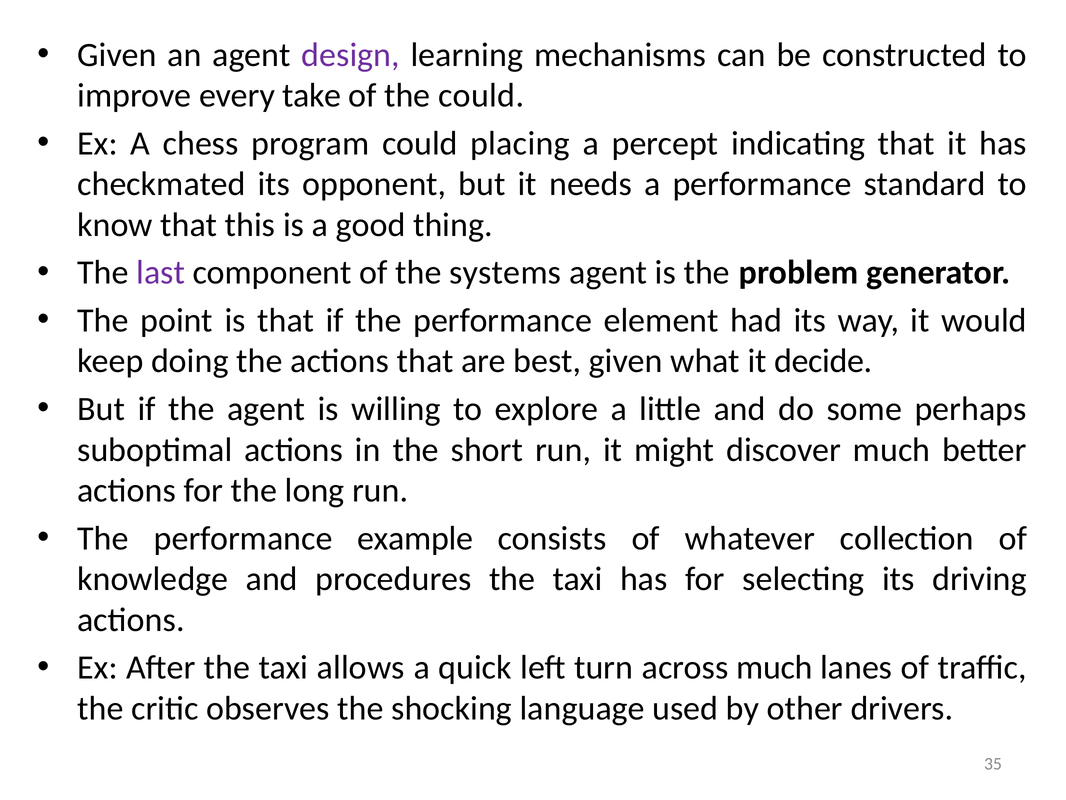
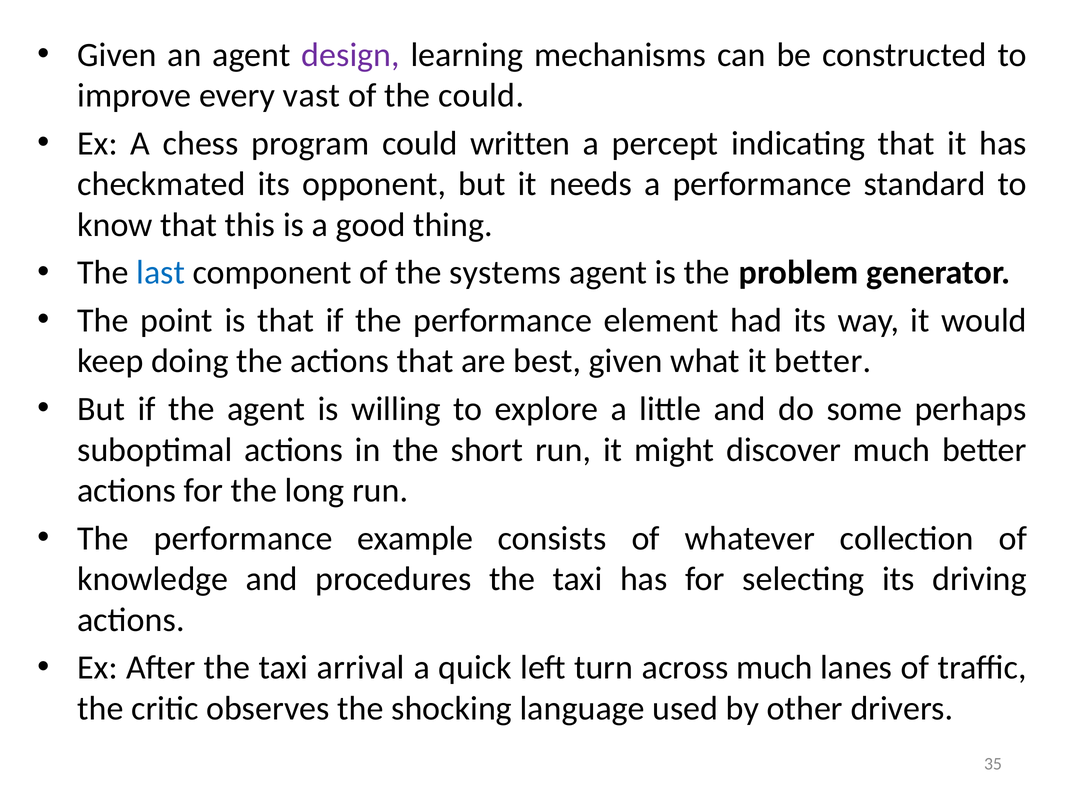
take: take -> vast (312, 96)
placing: placing -> written (520, 143)
last colour: purple -> blue (161, 273)
it decide: decide -> better (823, 361)
allows: allows -> arrival (361, 667)
